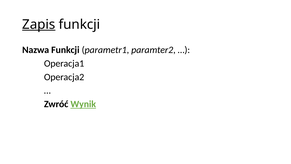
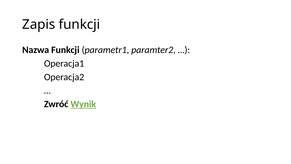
Zapis underline: present -> none (39, 24)
